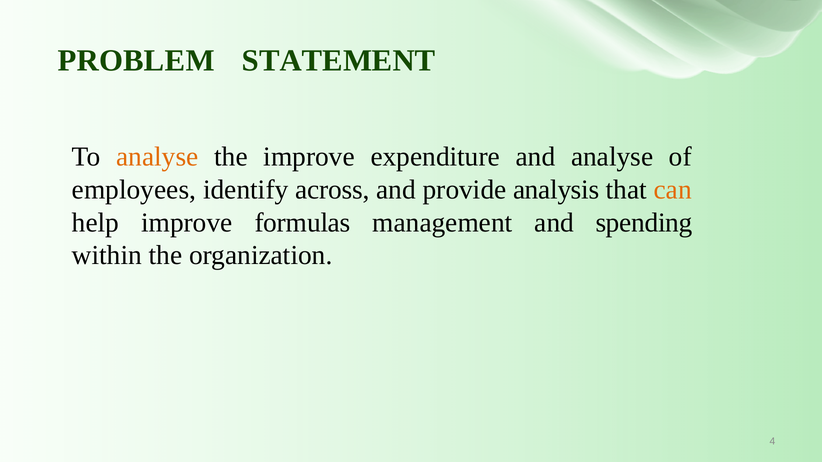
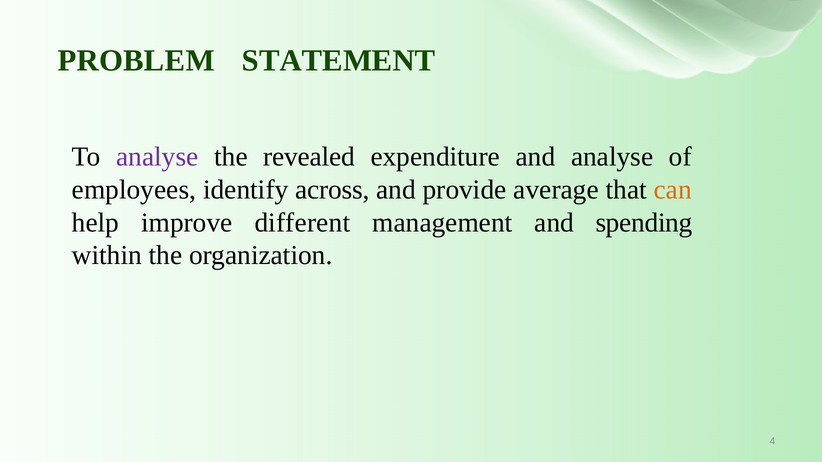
analyse colour: orange -> purple (157, 157)
the improve: improve -> revealed (309, 157)
analysis: analysis -> average (556, 190)
formulas: formulas -> different (302, 223)
